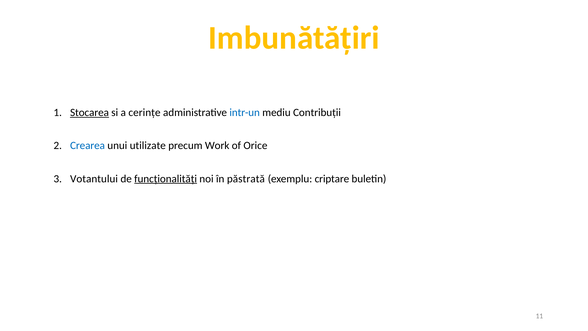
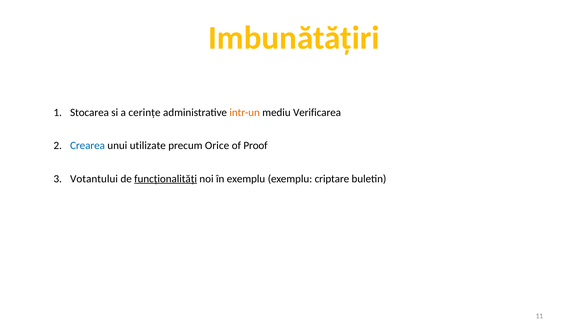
Stocarea underline: present -> none (90, 112)
intr-un colour: blue -> orange (245, 112)
Contribuții: Contribuții -> Verificarea (317, 112)
Work: Work -> Orice (217, 146)
Orice: Orice -> Proof (255, 146)
în păstrată: păstrată -> exemplu (246, 179)
